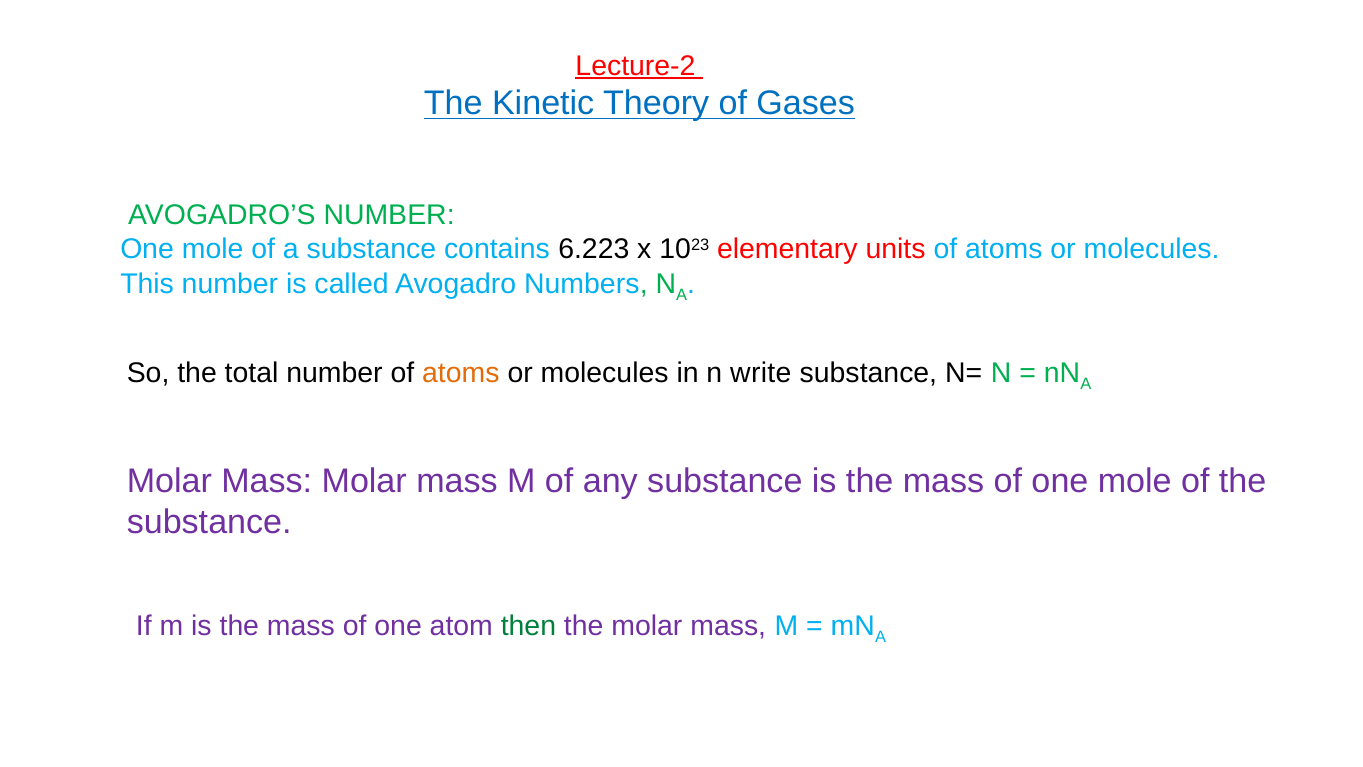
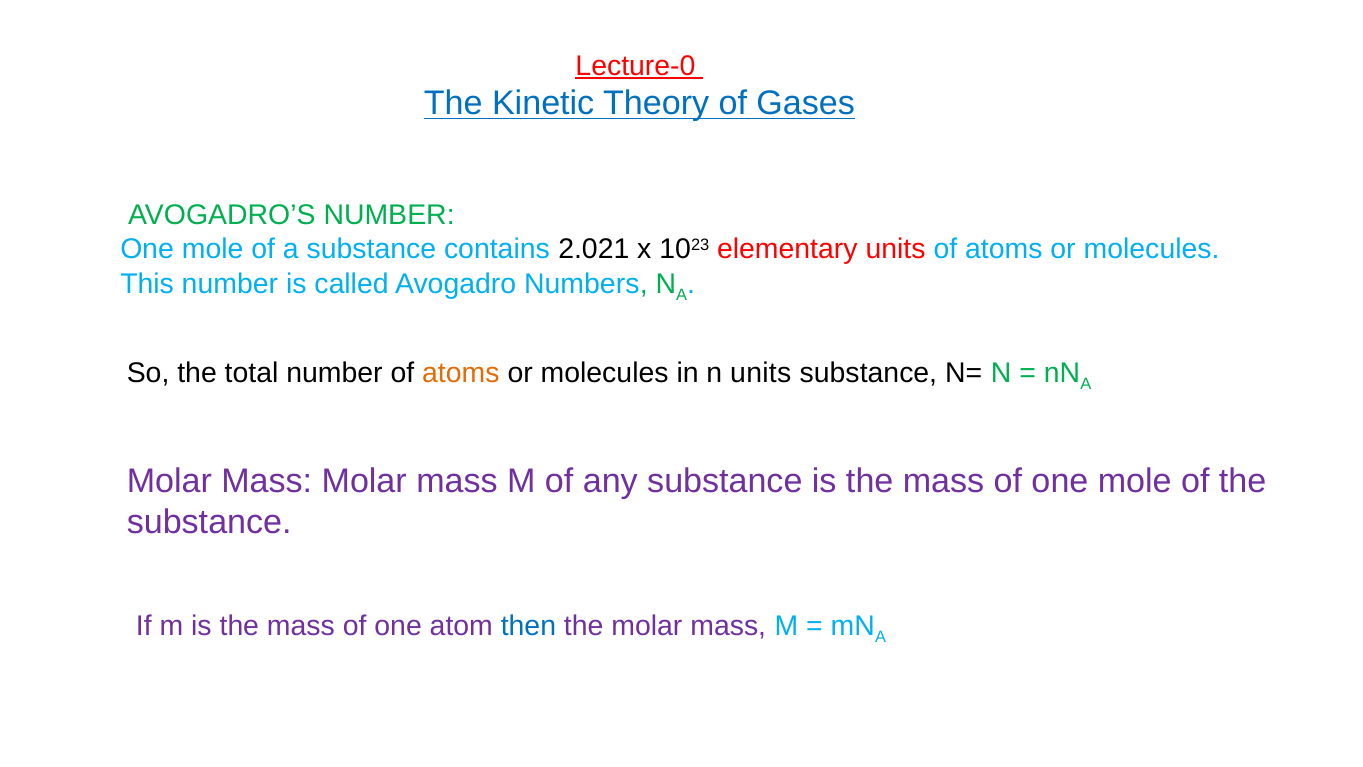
Lecture-2: Lecture-2 -> Lecture-0 (635, 66)
6.223: 6.223 -> 2.021 (594, 249)
n write: write -> units (761, 373)
then colour: green -> blue (528, 626)
